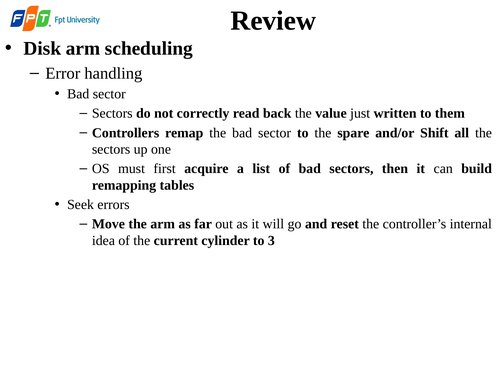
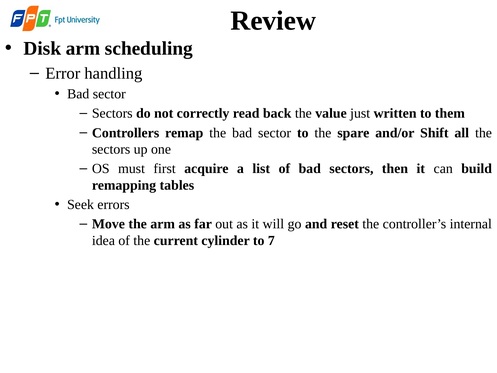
3: 3 -> 7 (271, 240)
